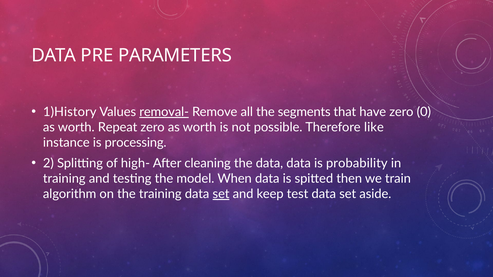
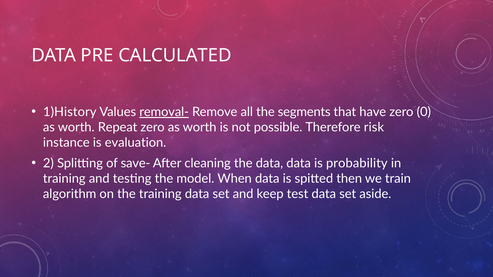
PARAMETERS: PARAMETERS -> CALCULATED (175, 55)
like: like -> risk (374, 127)
processing: processing -> evaluation (136, 143)
high-: high- -> save- (135, 163)
set underline: present -> none (221, 194)
